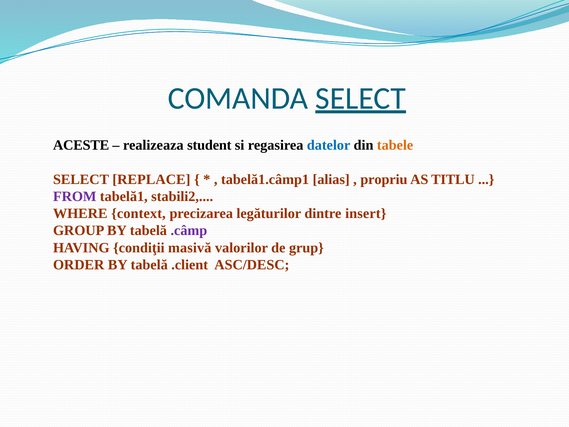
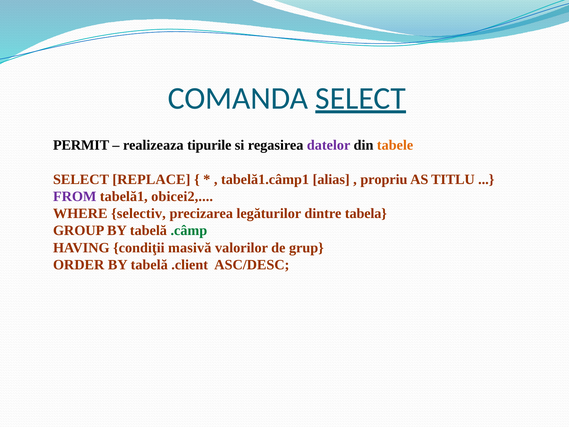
ACESTE: ACESTE -> PERMIT (81, 145)
student: student -> tipurile (209, 145)
datelor colour: blue -> purple (329, 145)
stabili2: stabili2 -> obicei2 (182, 196)
context: context -> selectiv (138, 213)
insert: insert -> tabela (366, 213)
.câmp colour: purple -> green (189, 230)
